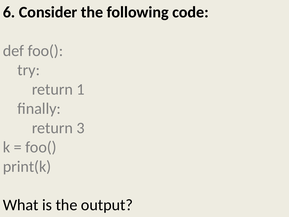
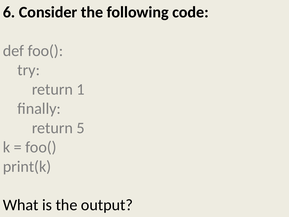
3: 3 -> 5 (81, 128)
